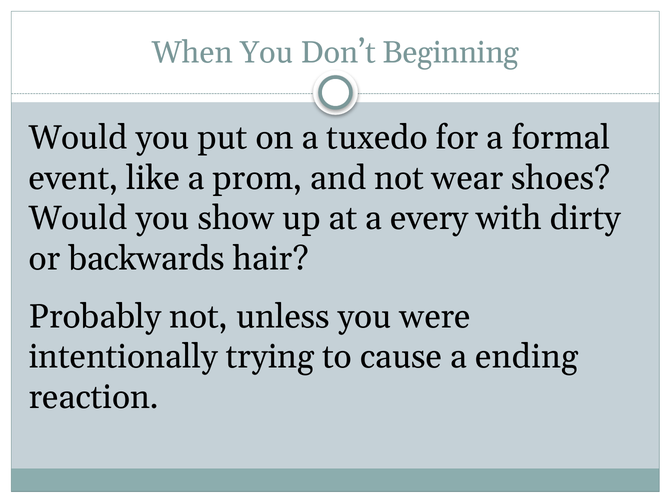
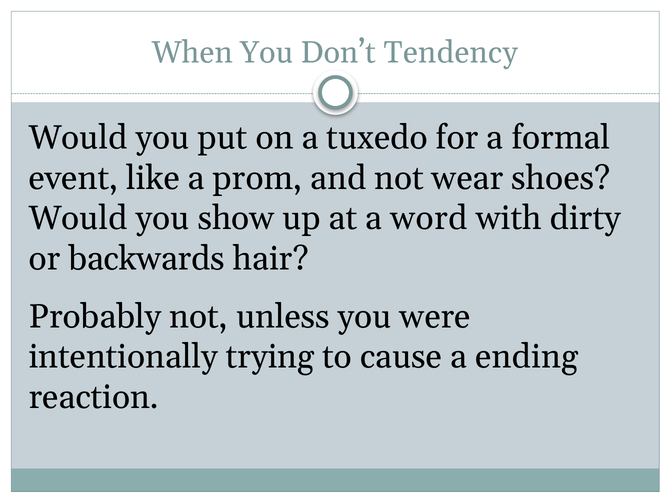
Beginning: Beginning -> Tendency (451, 53)
every: every -> word (429, 218)
